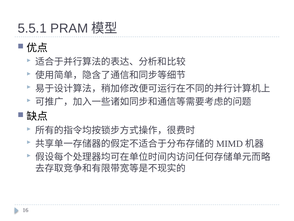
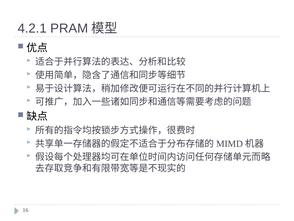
5.5.1: 5.5.1 -> 4.2.1 (32, 28)
